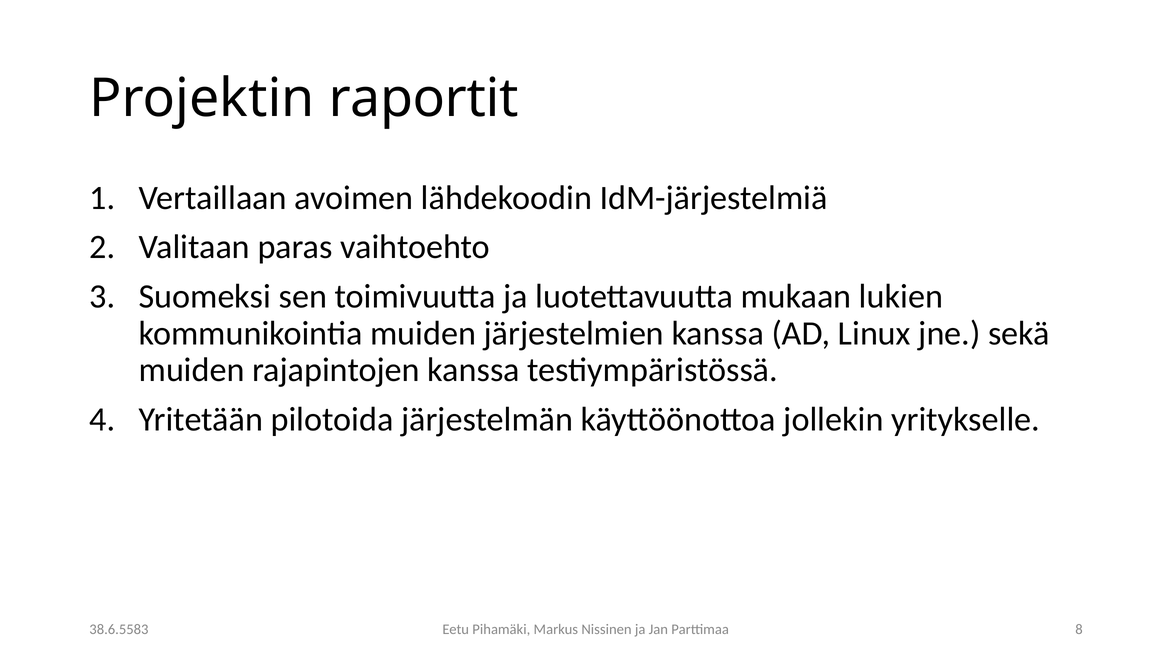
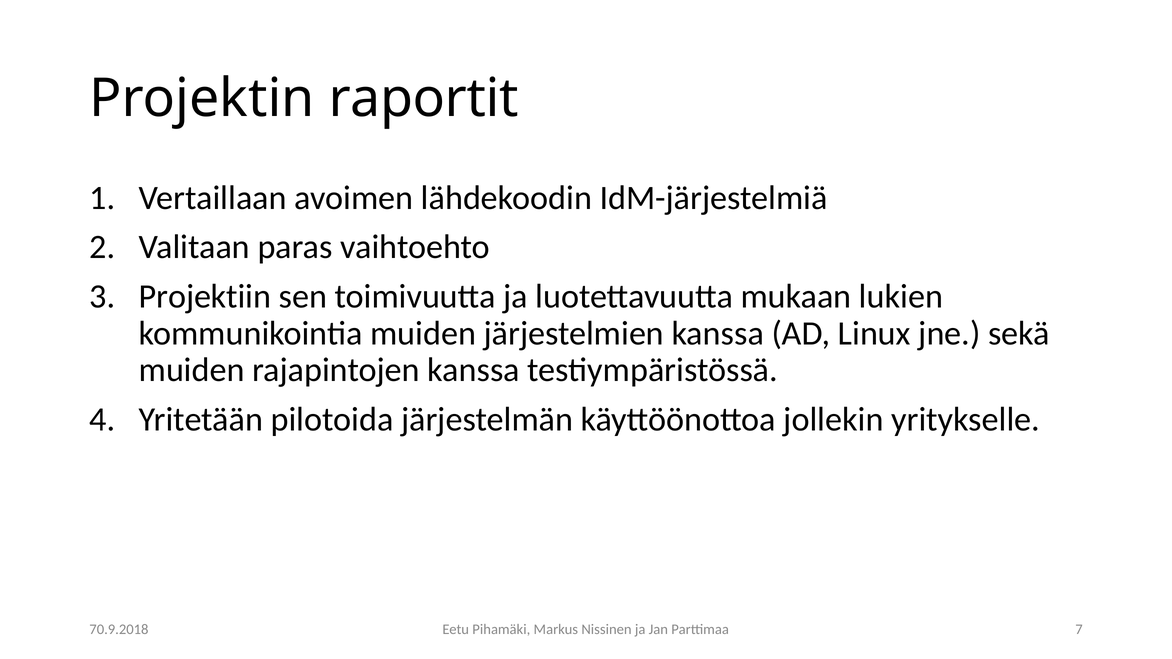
Suomeksi: Suomeksi -> Projektiin (205, 296)
8: 8 -> 7 (1079, 629)
38.6.5583: 38.6.5583 -> 70.9.2018 (119, 630)
